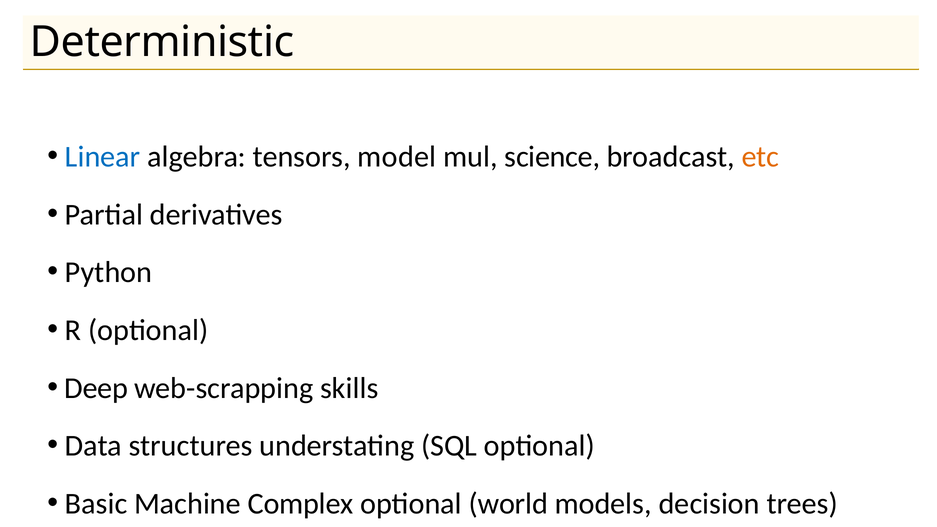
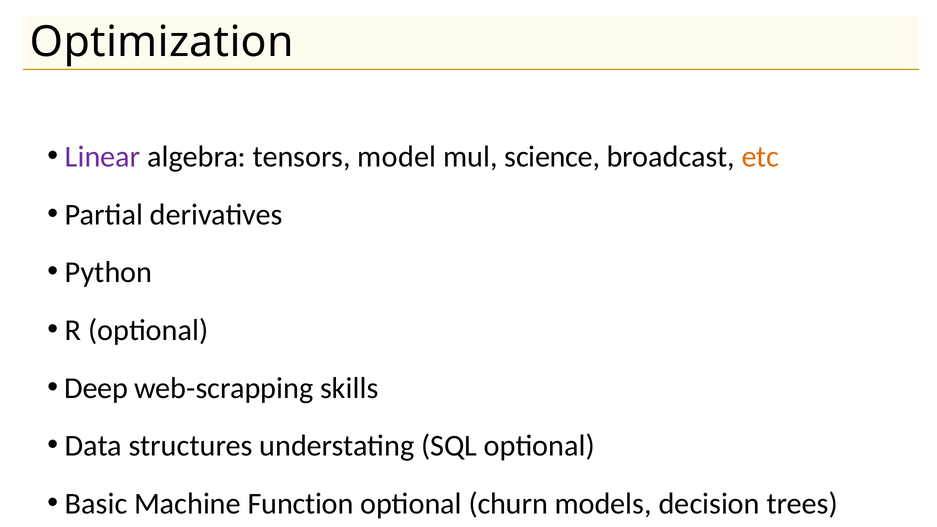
Deterministic: Deterministic -> Optimization (162, 42)
Linear colour: blue -> purple (103, 157)
Complex: Complex -> Function (301, 504)
world: world -> churn (508, 504)
